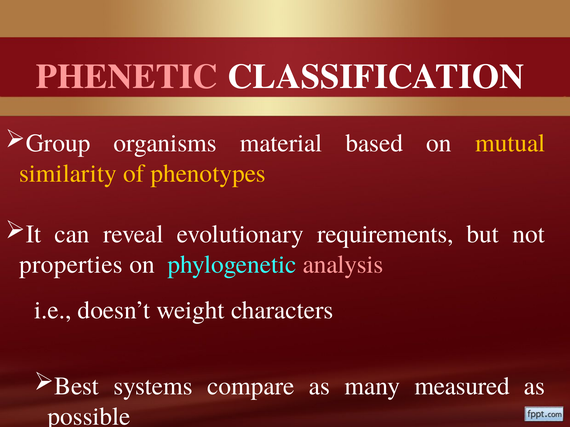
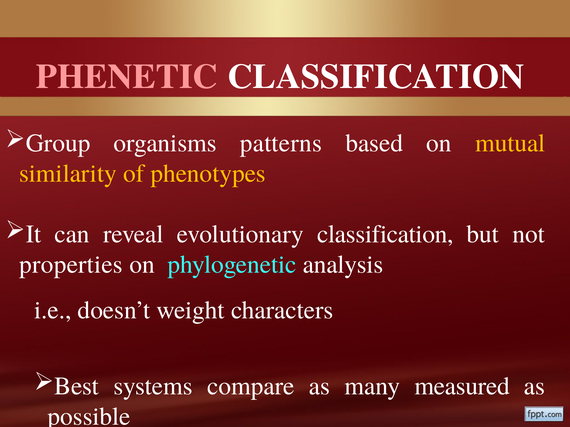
material: material -> patterns (281, 143)
evolutionary requirements: requirements -> classification (385, 234)
analysis colour: pink -> white (343, 265)
